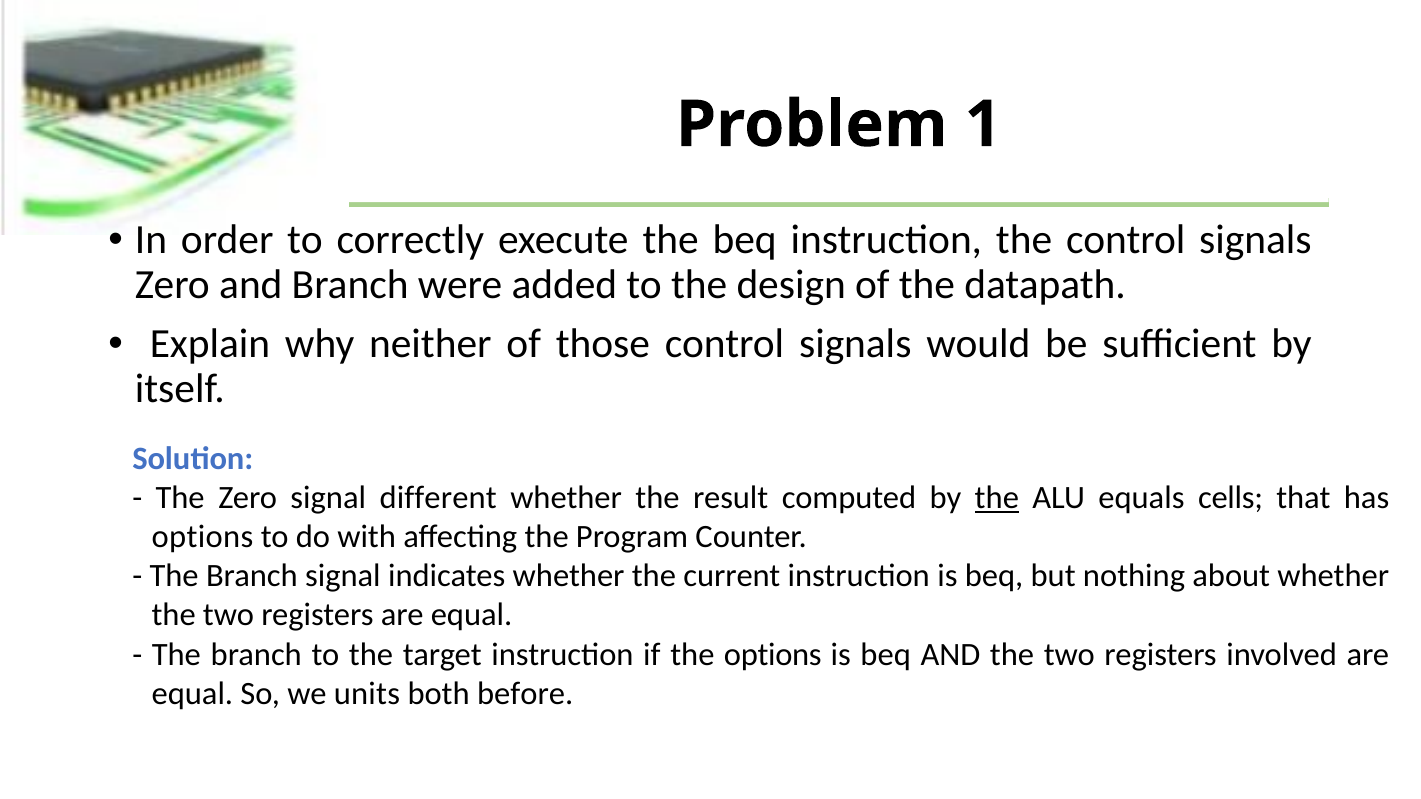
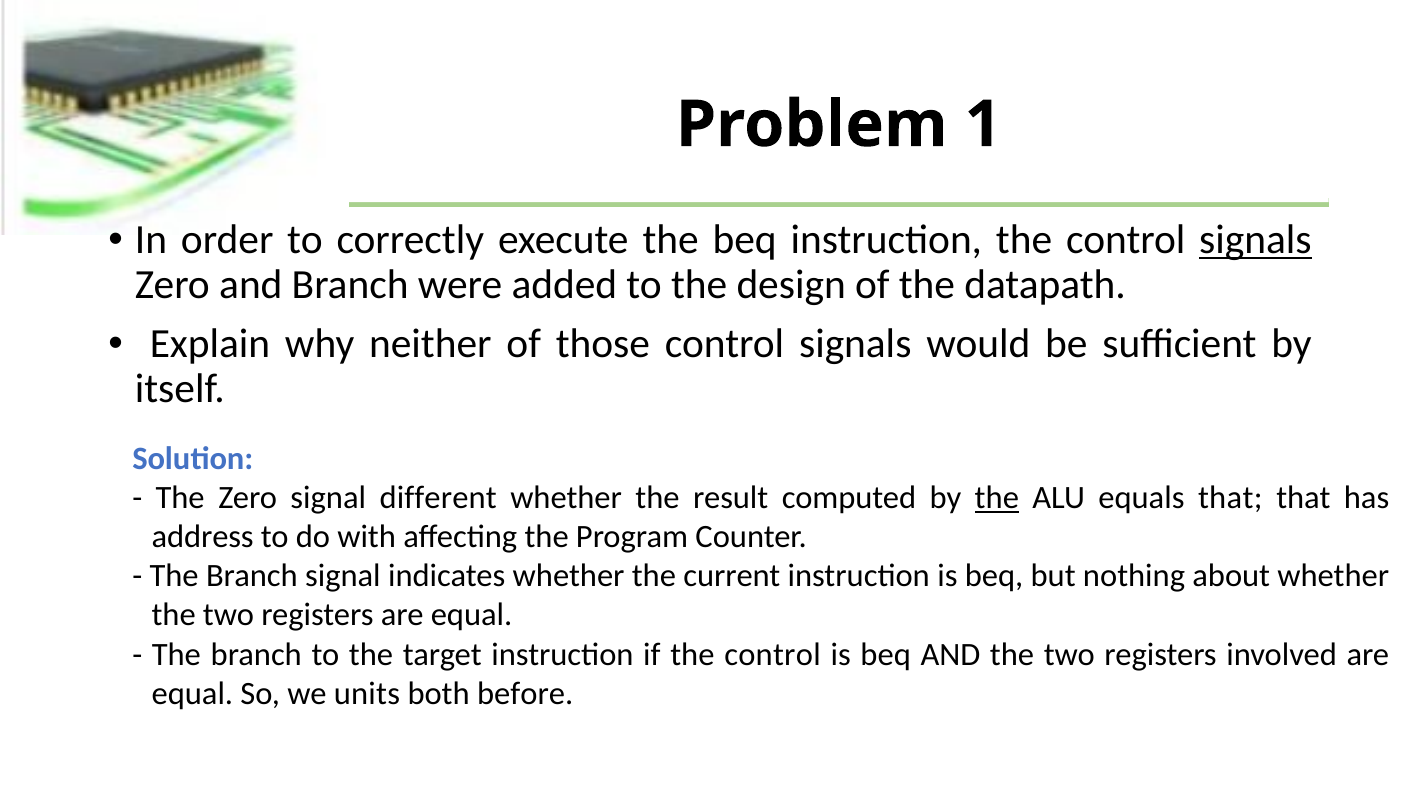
signals underline: none -> present (1255, 240)
equals cells: cells -> that (1230, 498)
options: options -> address (203, 537)
if the options: options -> control (772, 655)
